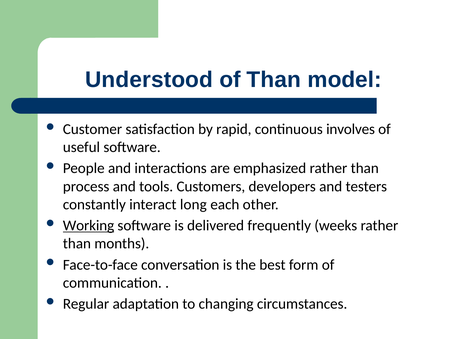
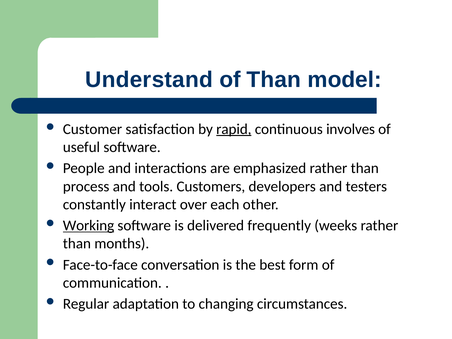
Understood: Understood -> Understand (149, 80)
rapid underline: none -> present (234, 129)
long: long -> over (193, 204)
